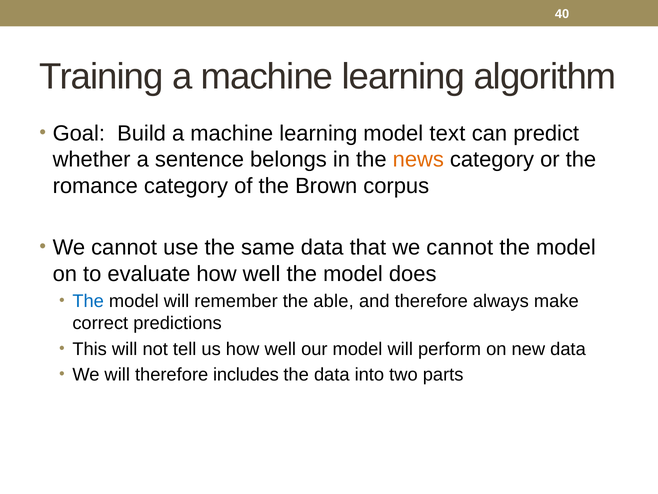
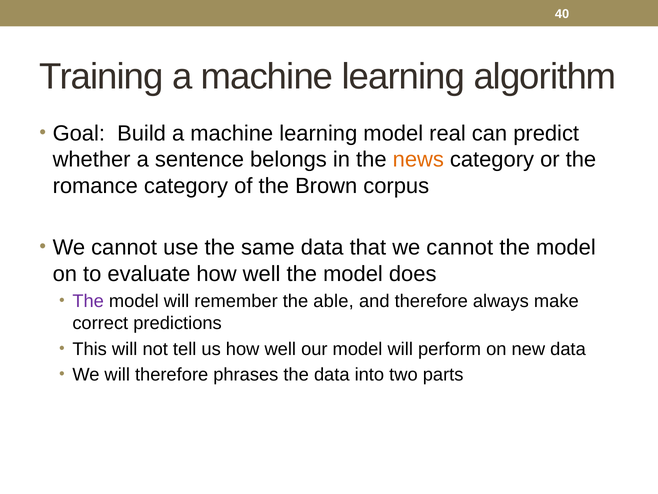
text: text -> real (447, 133)
The colour: blue -> purple (88, 301)
includes: includes -> phrases (246, 374)
